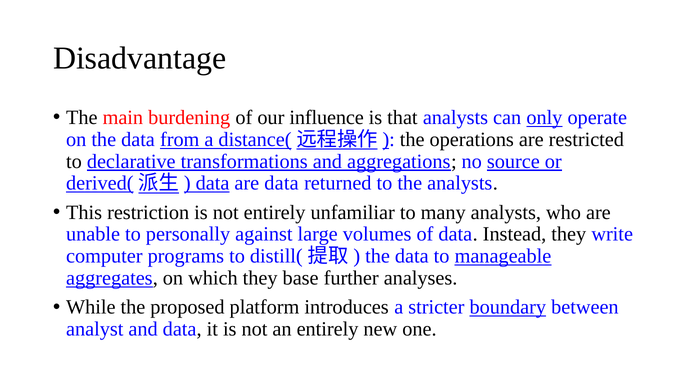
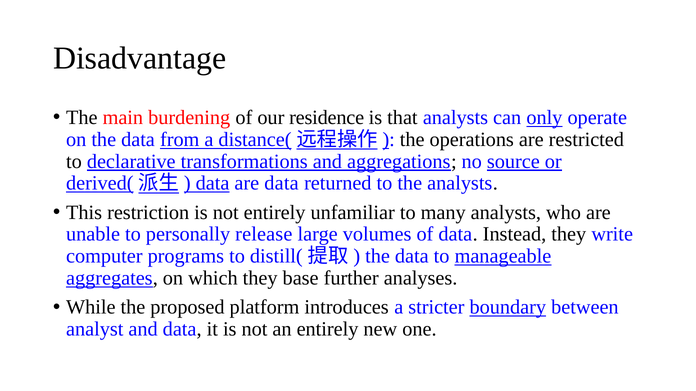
influence: influence -> residence (327, 118)
against: against -> release (264, 235)
